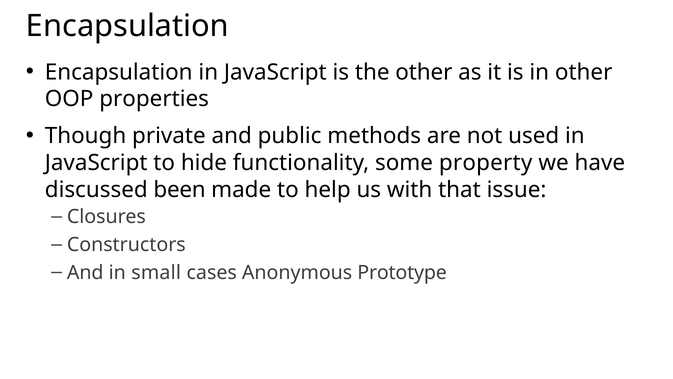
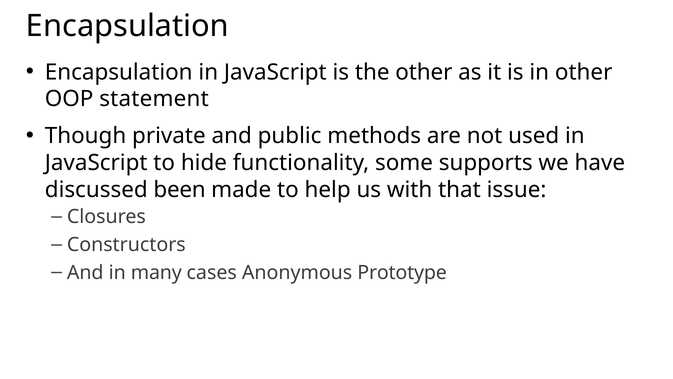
properties: properties -> statement (154, 99)
property: property -> supports (486, 163)
small: small -> many (156, 272)
